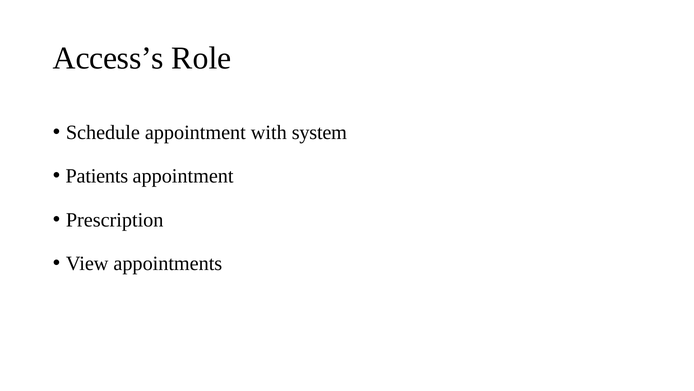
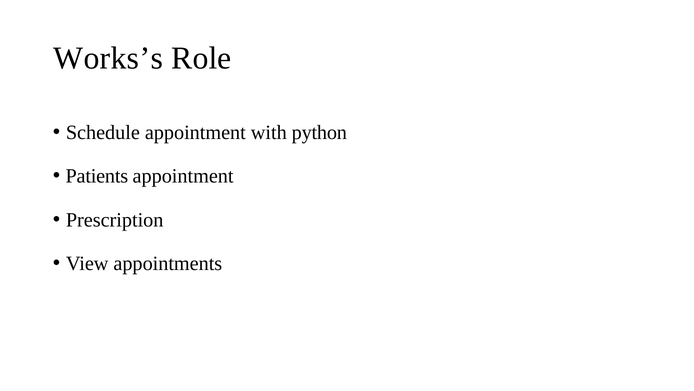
Access’s: Access’s -> Works’s (108, 58)
system: system -> python (319, 132)
